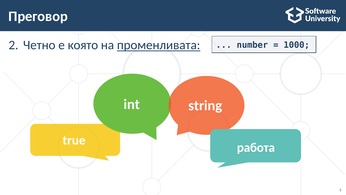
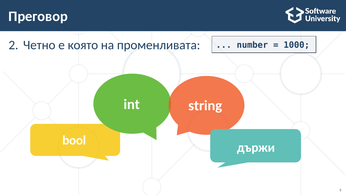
променливата underline: present -> none (159, 45)
true: true -> bool (74, 140)
работа: работа -> държи (256, 147)
